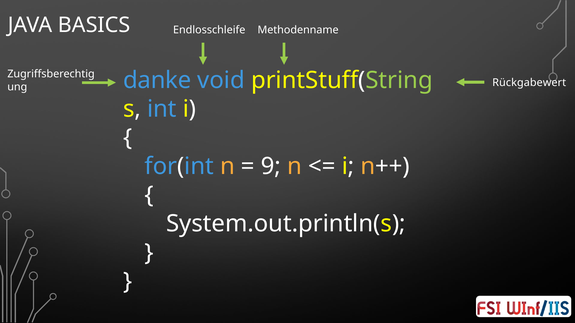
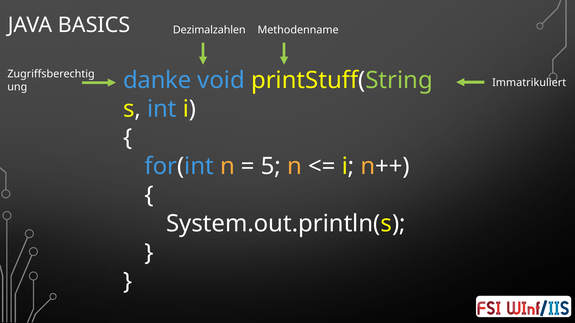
Endlosschleife: Endlosschleife -> Dezimalzahlen (209, 30)
Rückgabewert: Rückgabewert -> Immatrikuliert (529, 83)
9: 9 -> 5 (271, 167)
